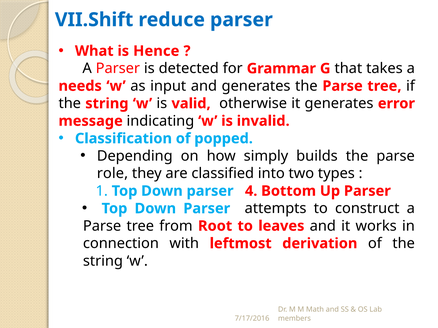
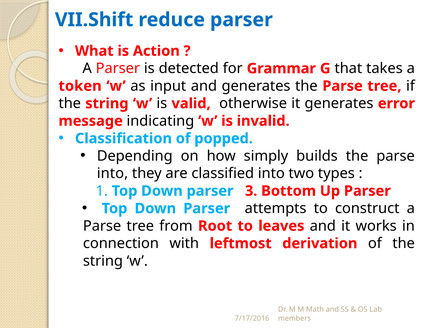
Hence: Hence -> Action (156, 51)
needs: needs -> token (80, 86)
role: role -> into (112, 174)
4: 4 -> 3 (251, 191)
